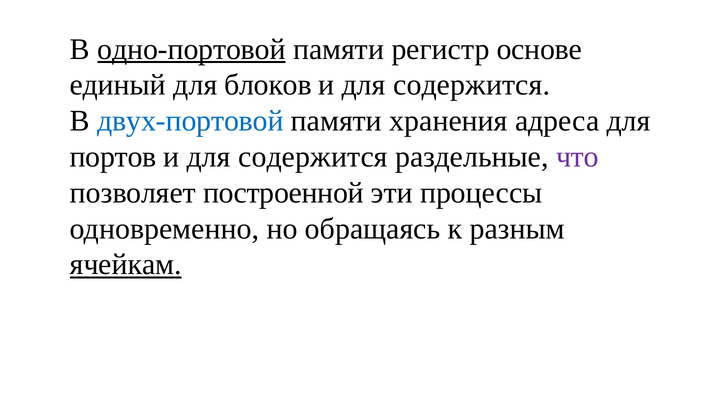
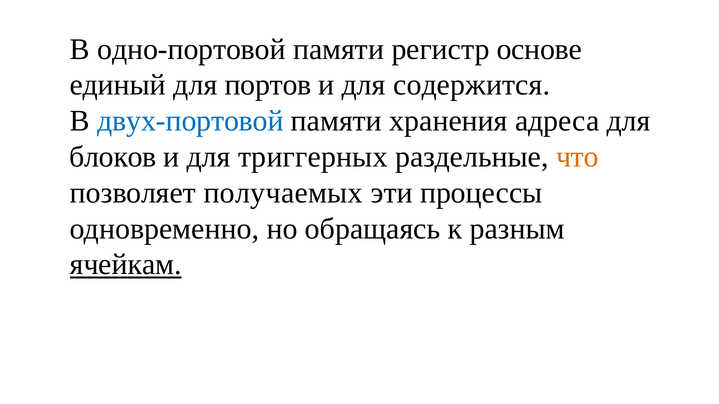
одно-портовой underline: present -> none (192, 49)
блоков: блоков -> портов (268, 85)
портов: портов -> блоков (113, 157)
содержится: содержится -> триггерных (313, 157)
что colour: purple -> orange (577, 157)
построенной: построенной -> получаемых (283, 193)
